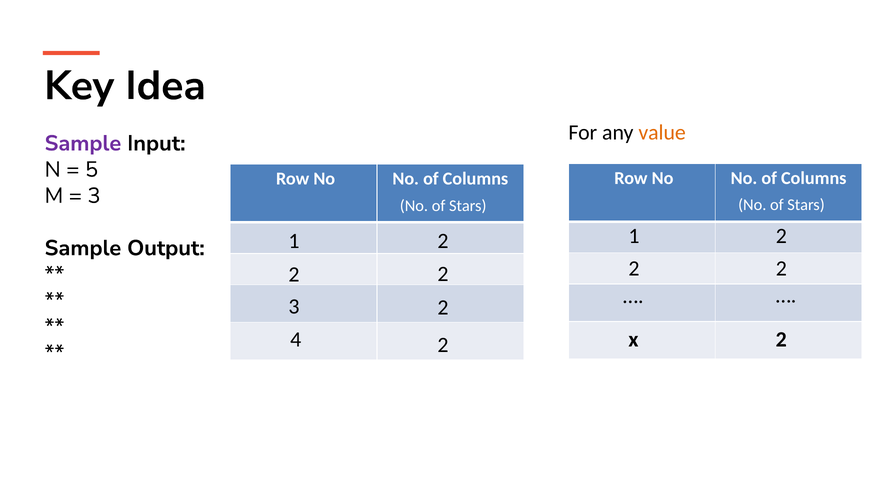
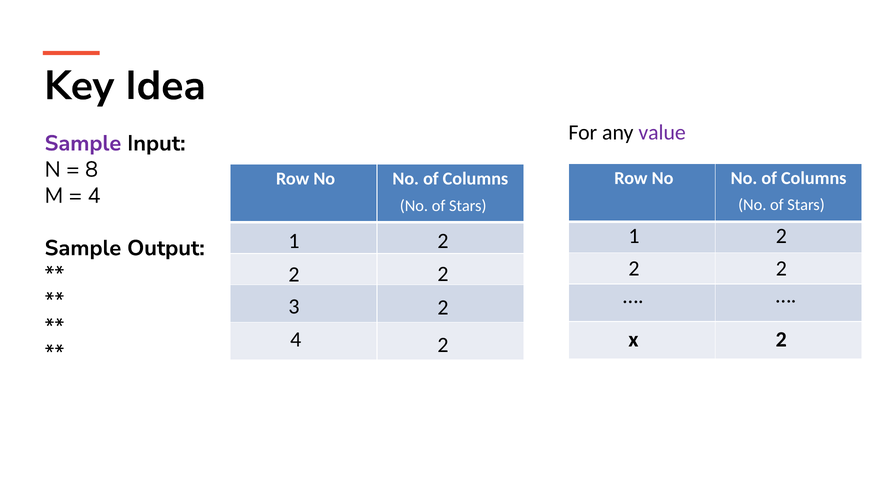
value colour: orange -> purple (662, 132)
5: 5 -> 8 (92, 169)
3: 3 -> 4 (94, 196)
